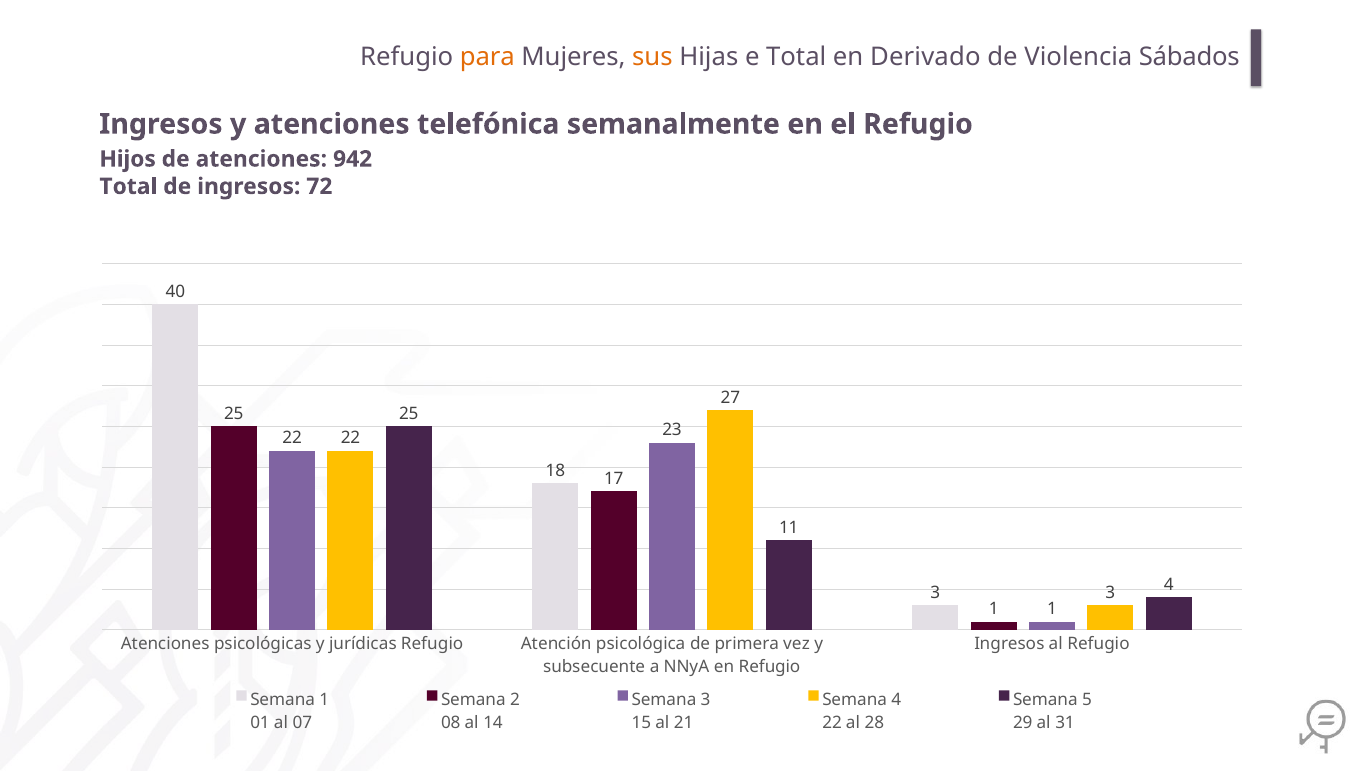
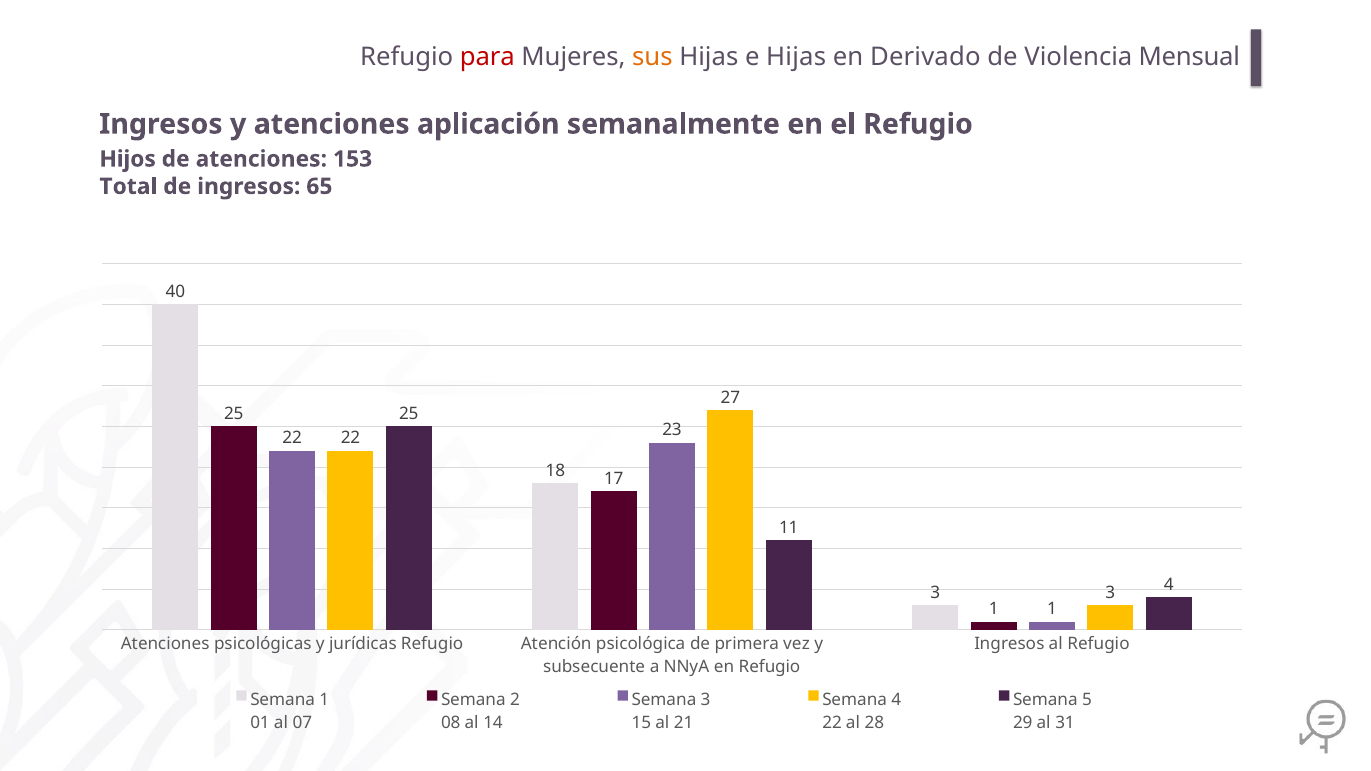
para colour: orange -> red (487, 57)
e Total: Total -> Hijas (796, 57)
Sábados: Sábados -> Mensual (1189, 57)
telefónica: telefónica -> aplicación (488, 124)
942: 942 -> 153 (353, 159)
72: 72 -> 65 (319, 186)
